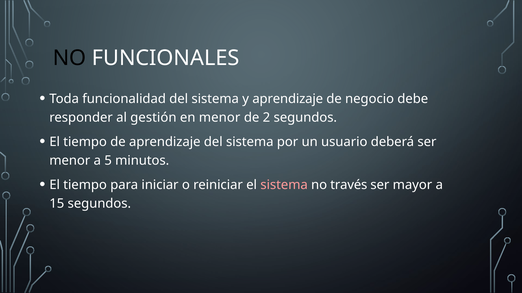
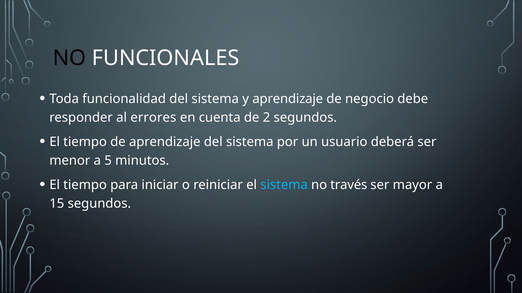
gestión: gestión -> errores (153, 118)
en menor: menor -> cuenta (220, 118)
sistema colour: pink -> light blue (284, 185)
